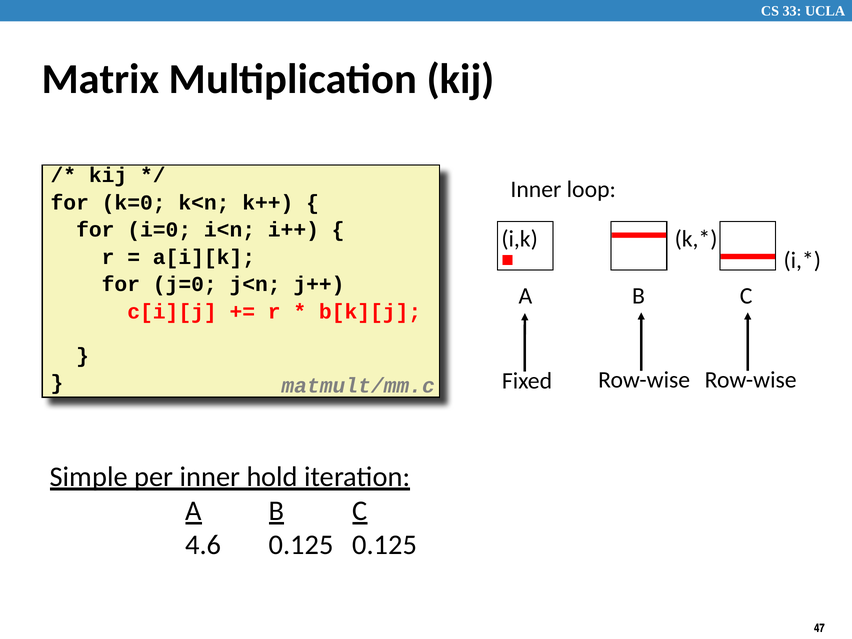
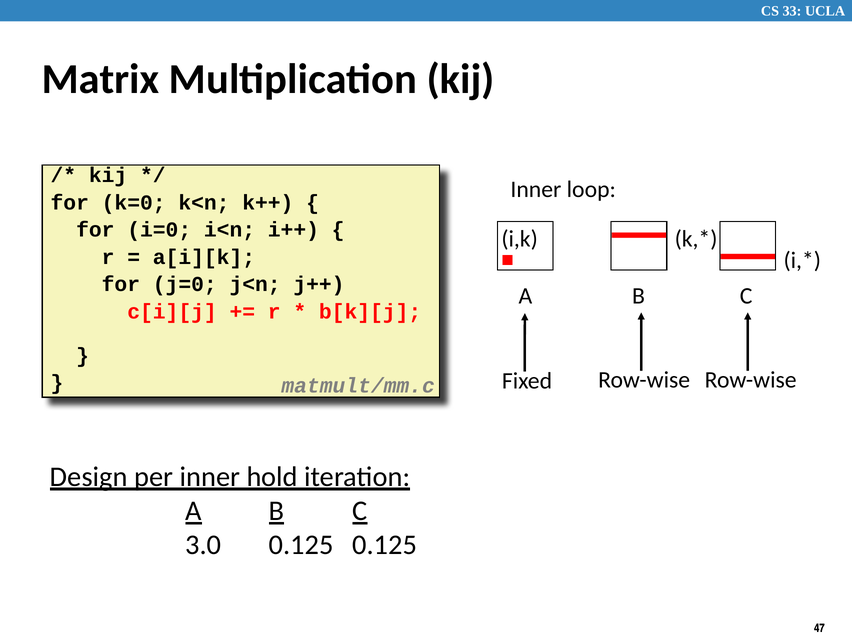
Simple: Simple -> Design (89, 477)
4.6: 4.6 -> 3.0 (203, 545)
